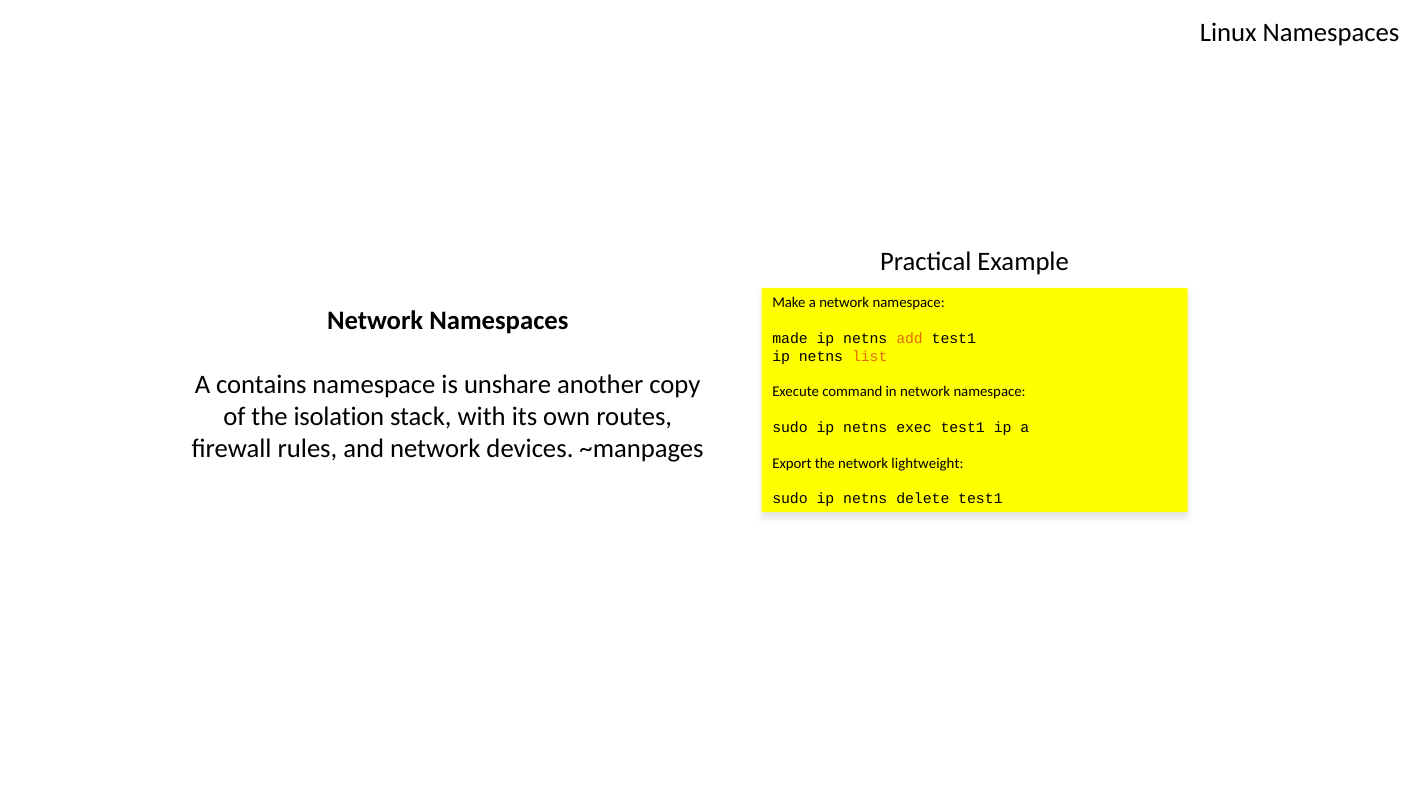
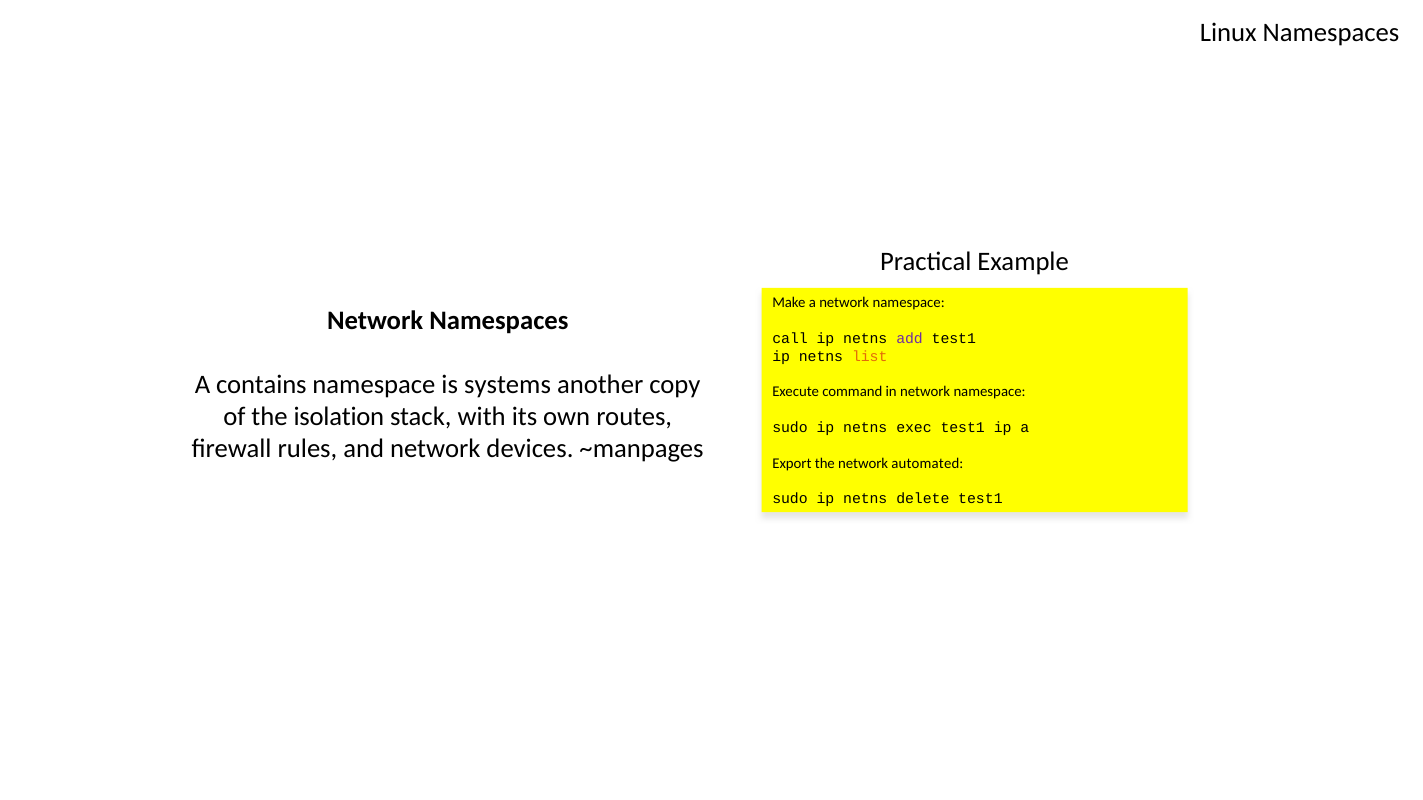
made: made -> call (790, 339)
add colour: orange -> purple (910, 339)
unshare: unshare -> systems (508, 385)
lightweight: lightweight -> automated (927, 464)
